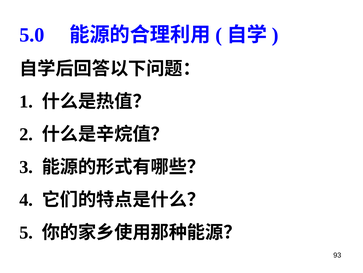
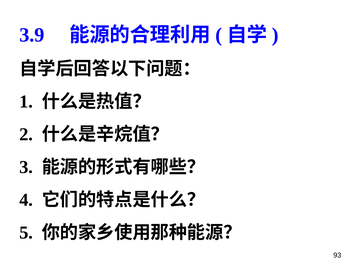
5.0: 5.0 -> 3.9 (32, 35)
